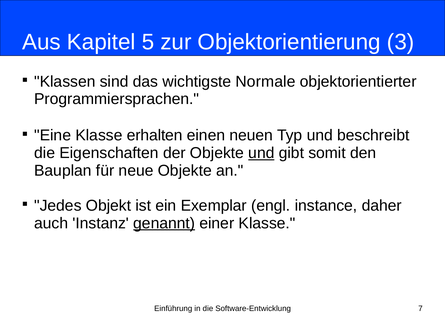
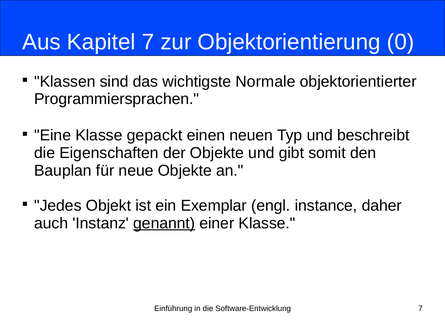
Kapitel 5: 5 -> 7 (148, 42)
3: 3 -> 0 (401, 42)
erhalten: erhalten -> gepackt (155, 135)
und underline: present -> none (261, 153)
